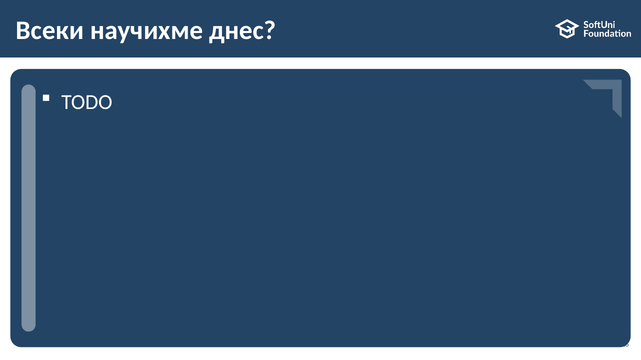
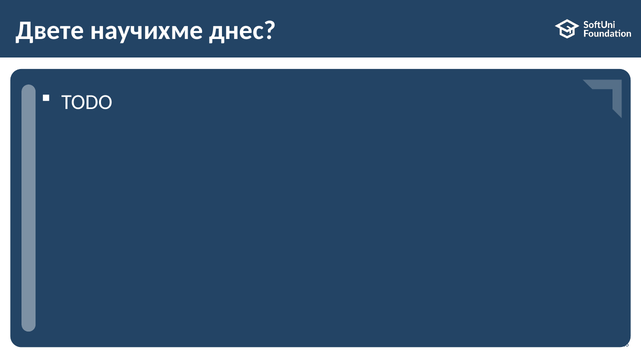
Всеки: Всеки -> Двете (50, 30)
